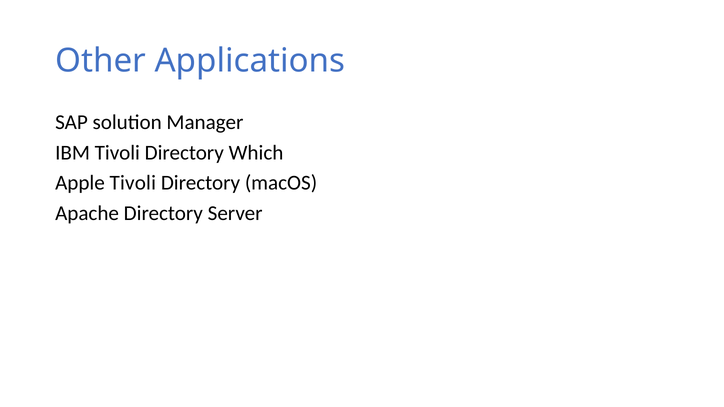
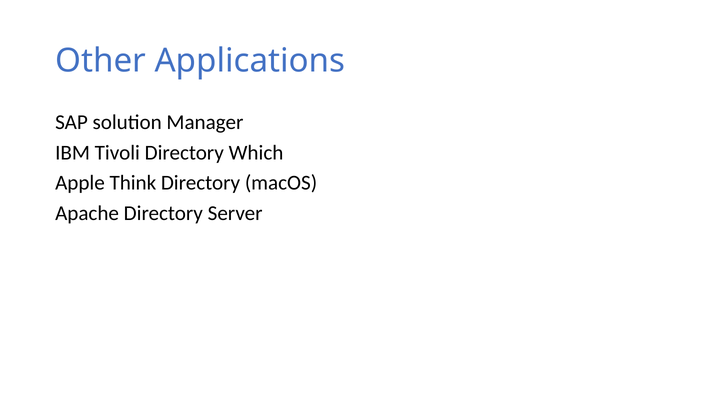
Apple Tivoli: Tivoli -> Think (133, 183)
